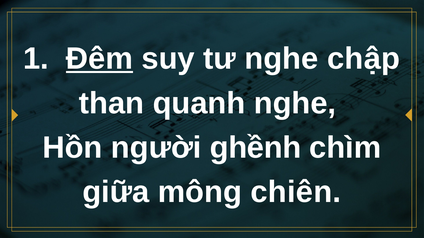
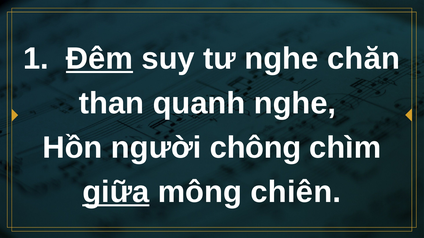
chập: chập -> chăn (364, 59)
ghềnh: ghềnh -> chông (256, 148)
giữa underline: none -> present (116, 192)
